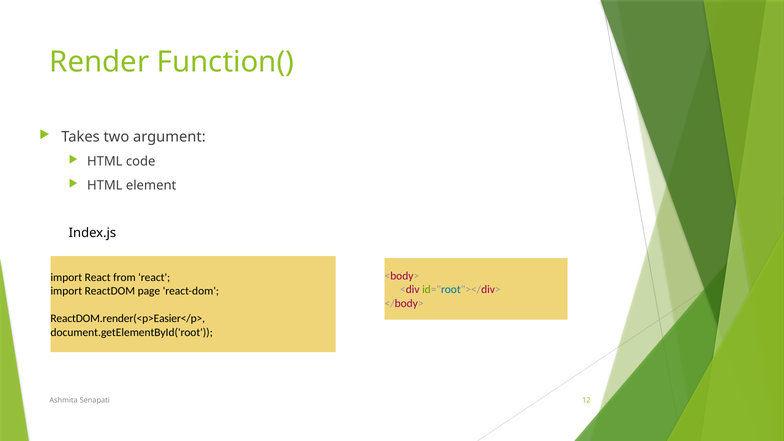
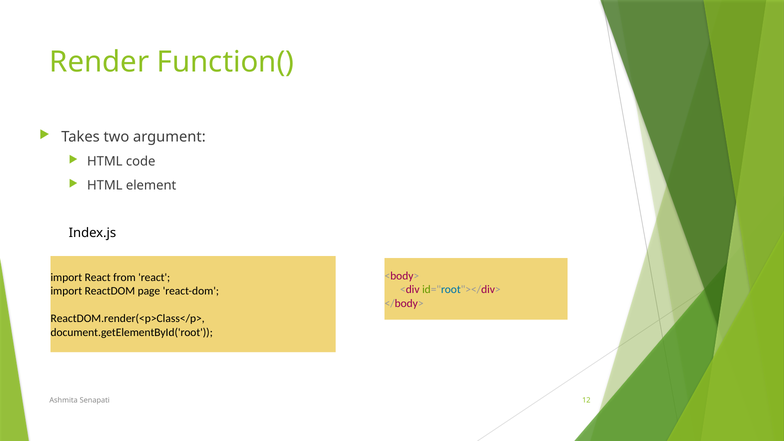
ReactDOM.render(<p>Easier</p>: ReactDOM.render(<p>Easier</p> -> ReactDOM.render(<p>Class</p> (128, 319)
